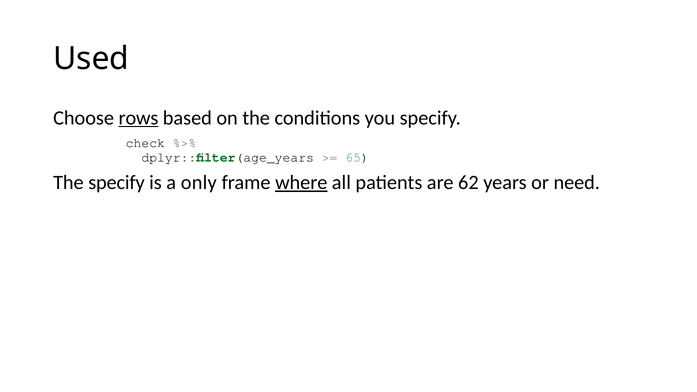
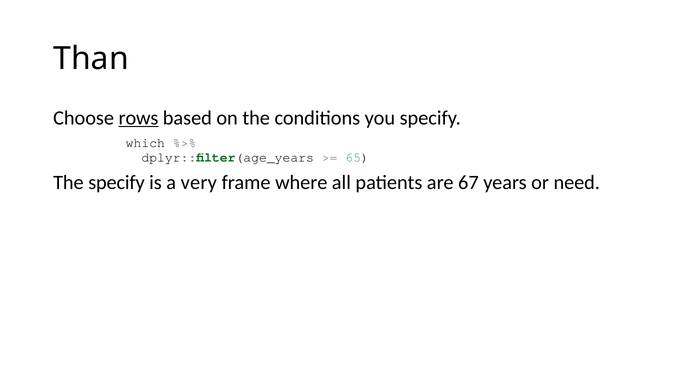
Used: Used -> Than (91, 59)
check: check -> which (145, 143)
only: only -> very (199, 183)
where underline: present -> none (301, 183)
62: 62 -> 67 (468, 183)
